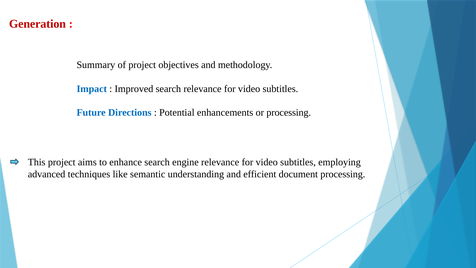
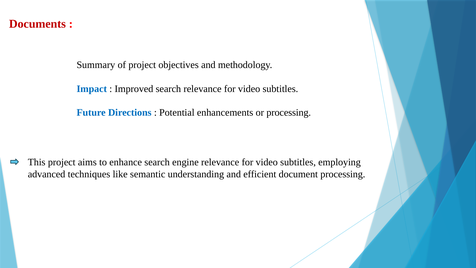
Generation: Generation -> Documents (37, 24)
